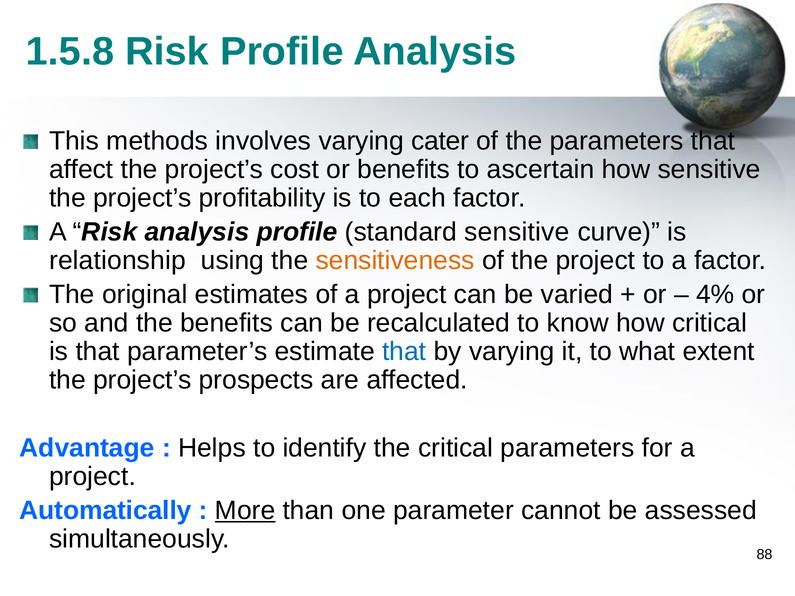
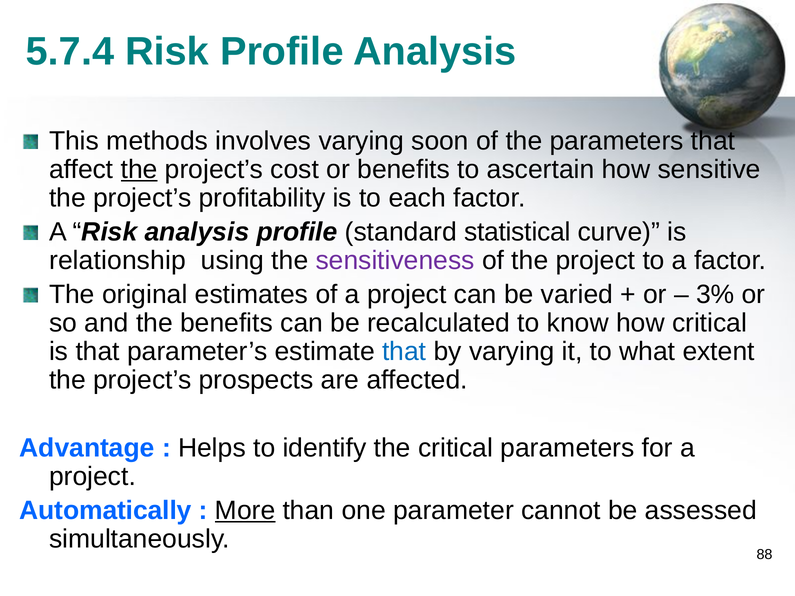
1.5.8: 1.5.8 -> 5.7.4 (70, 52)
cater: cater -> soon (440, 141)
the underline: none -> present (139, 169)
standard sensitive: sensitive -> statistical (517, 232)
sensitiveness colour: orange -> purple (395, 261)
4%: 4% -> 3% (715, 294)
